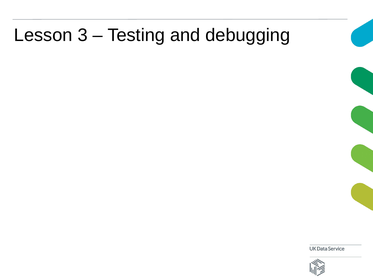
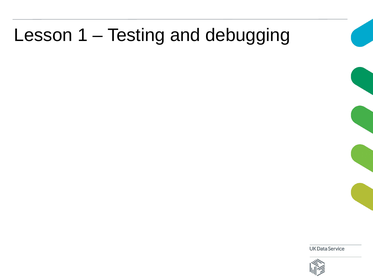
3: 3 -> 1 (83, 35)
